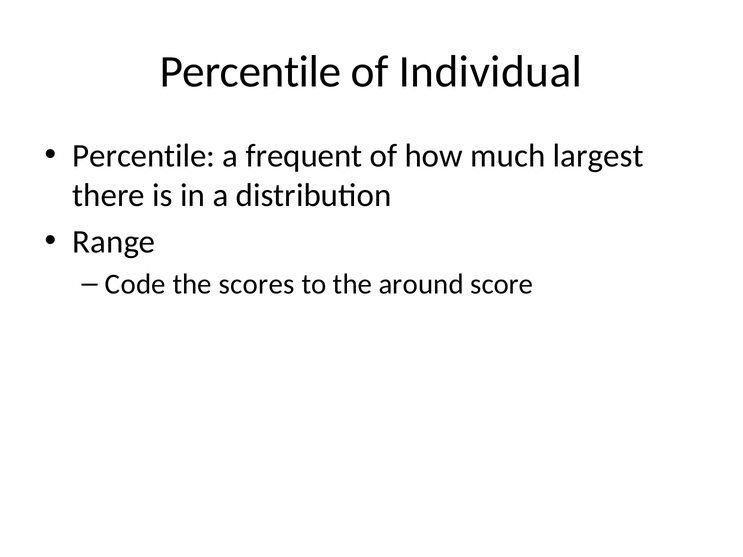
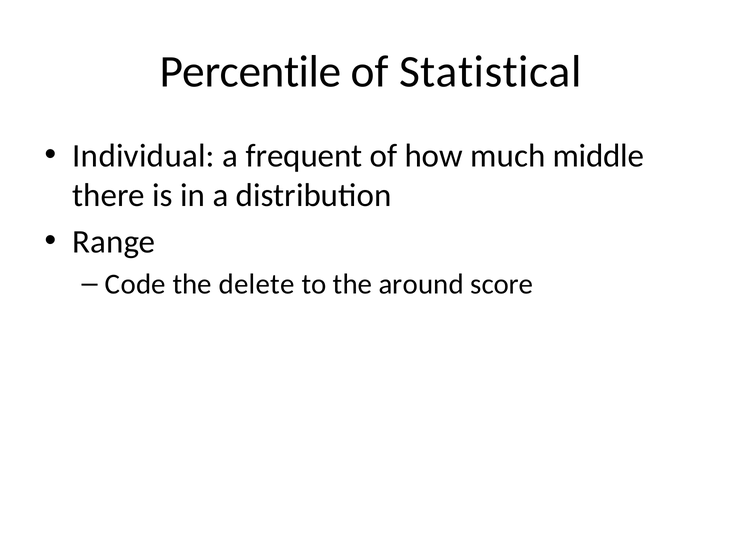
Individual: Individual -> Statistical (490, 72)
Percentile: Percentile -> Individual (144, 156)
largest: largest -> middle (598, 156)
scores: scores -> delete (257, 284)
